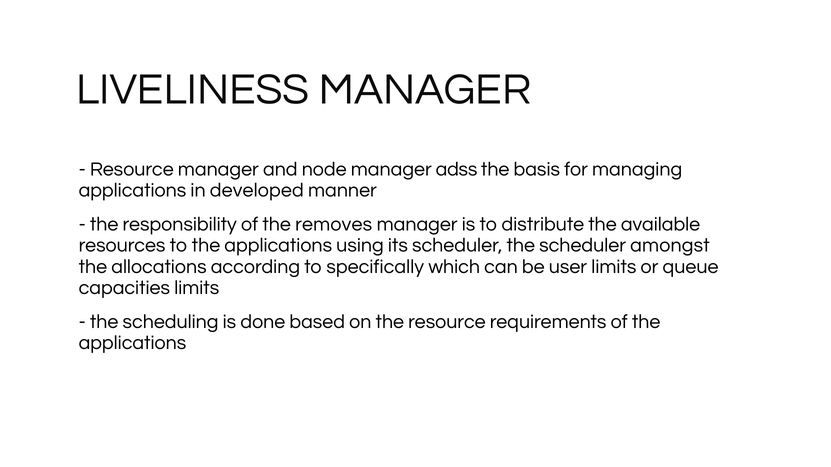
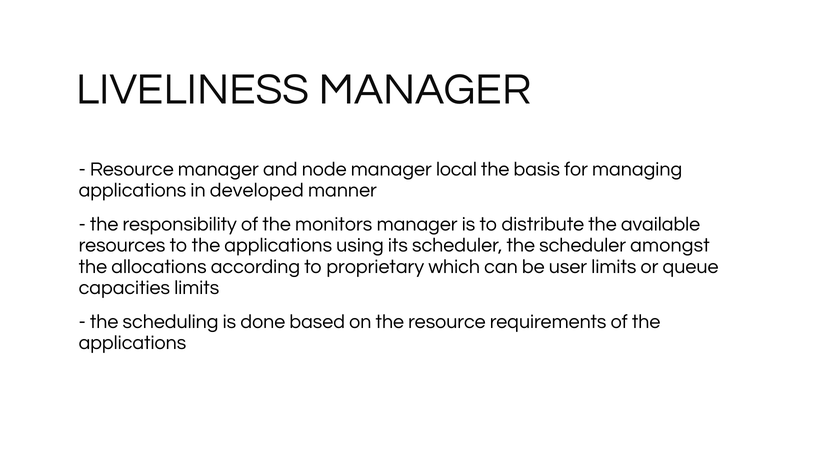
adss: adss -> local (456, 169)
removes: removes -> monitors (334, 225)
specifically: specifically -> proprietary (375, 267)
